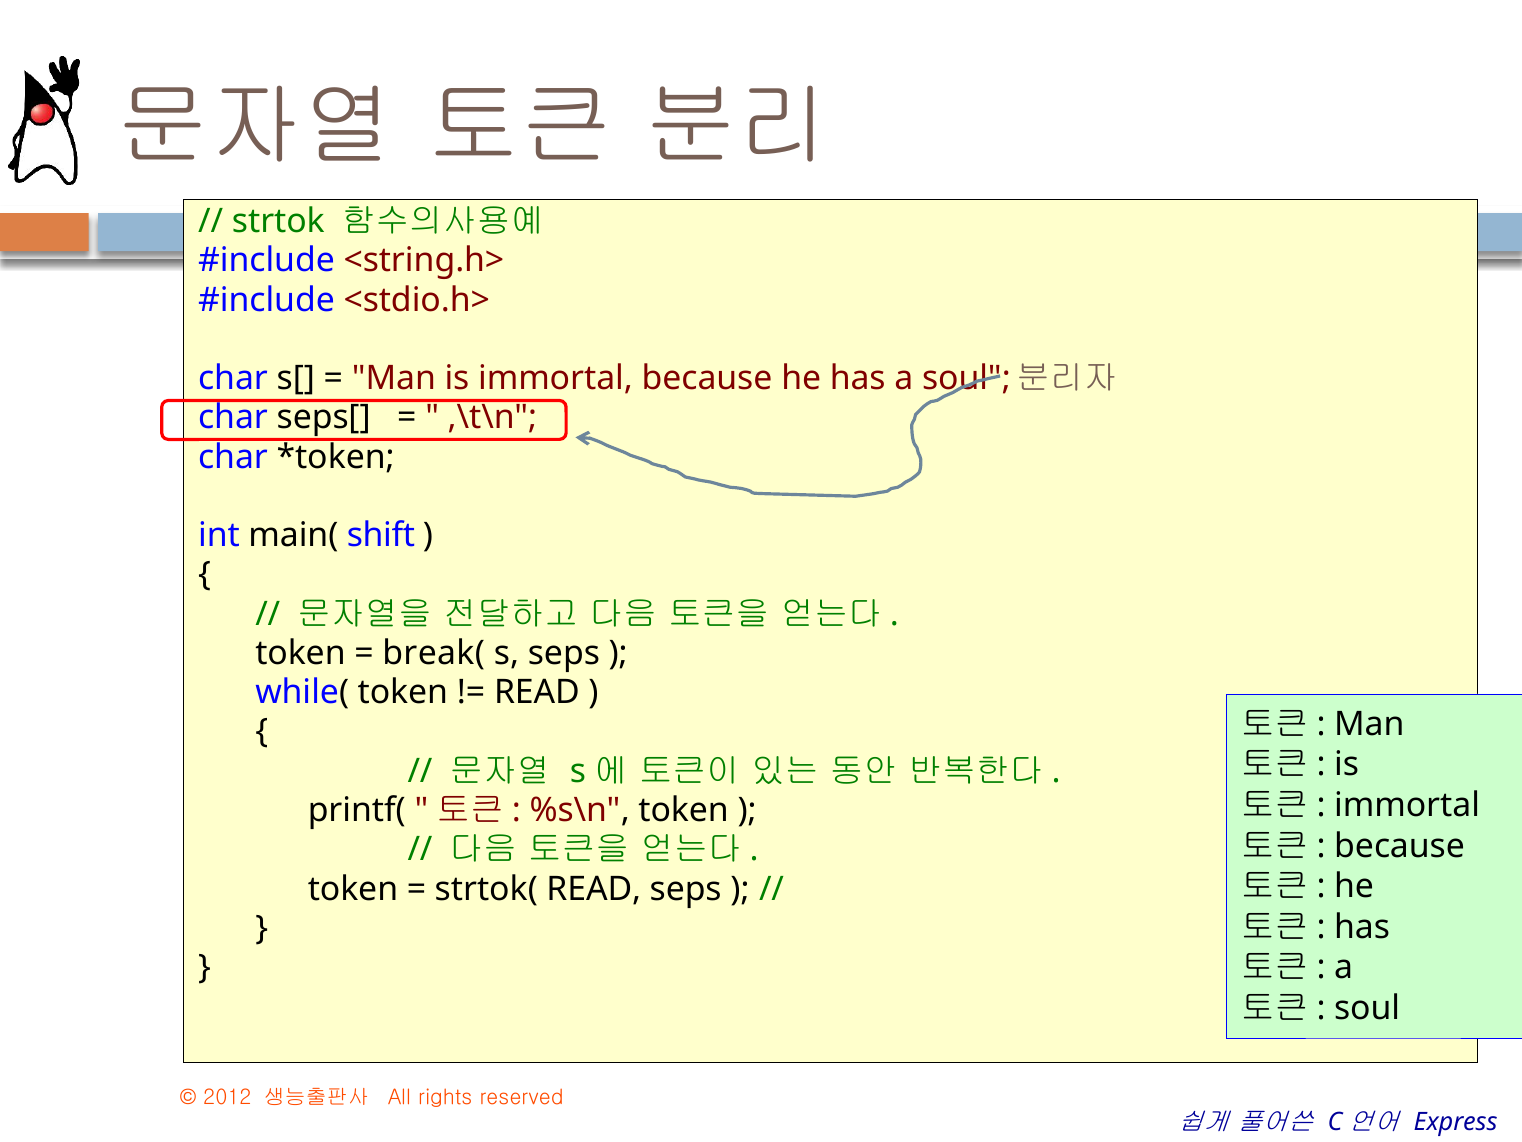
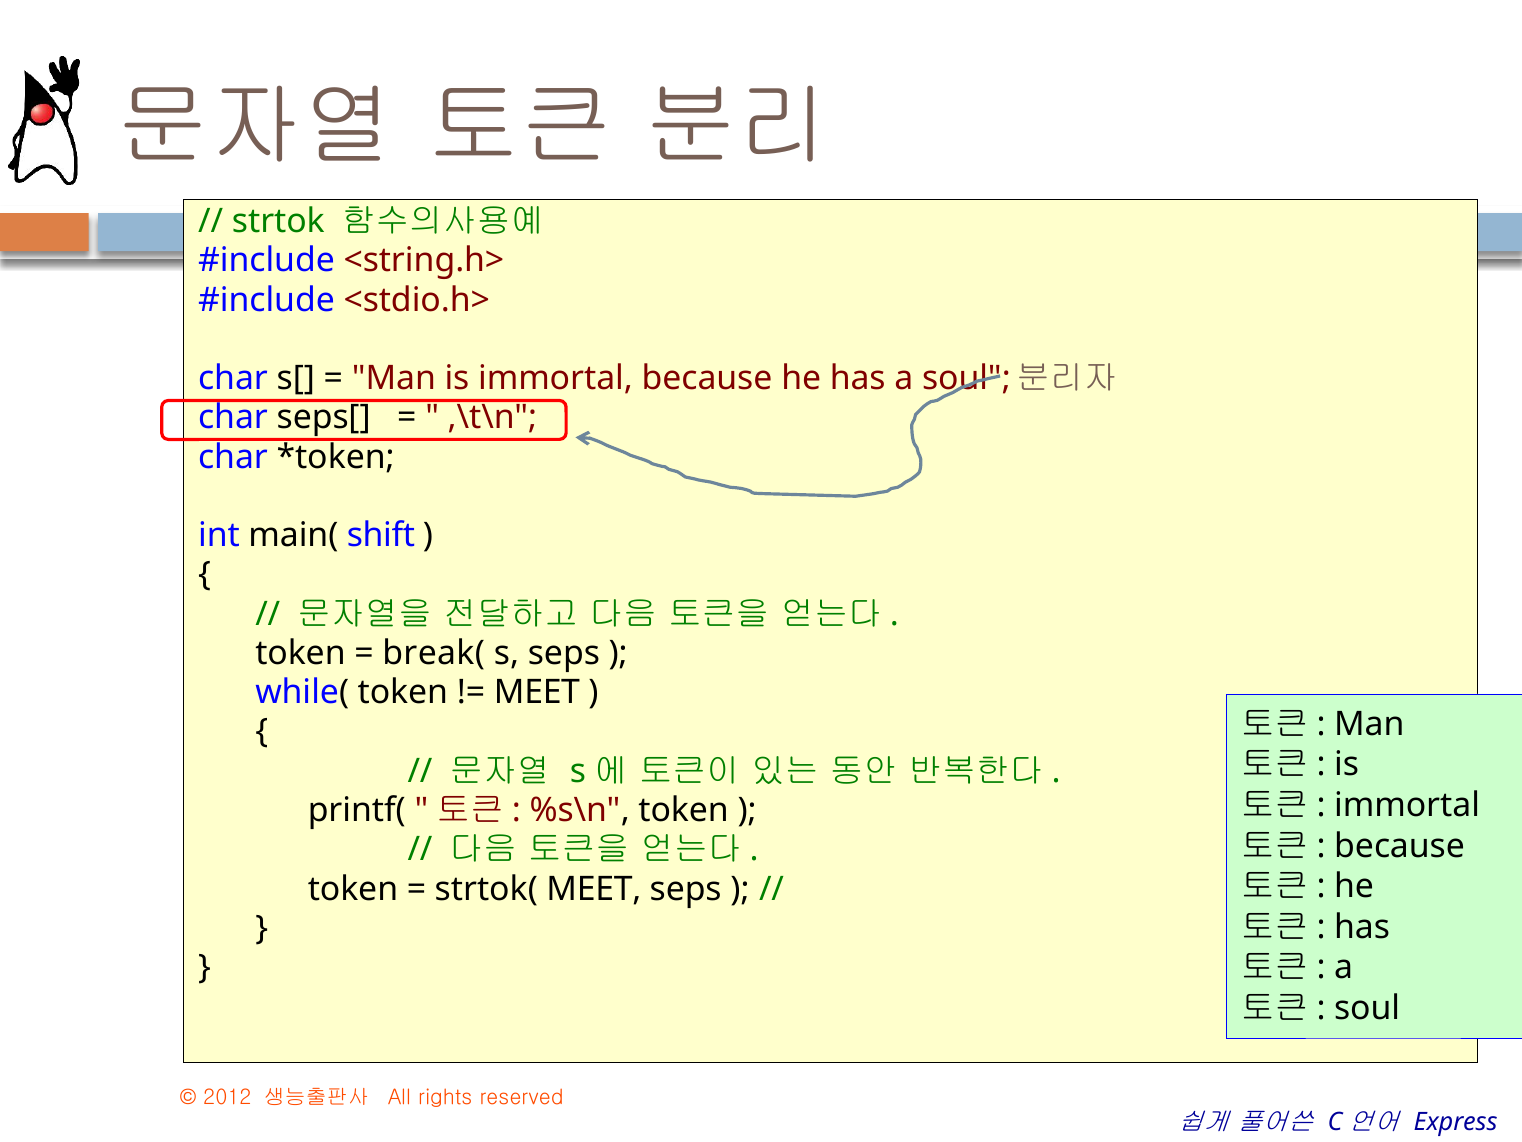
READ: READ -> MEET (537, 692)
strtok( READ: READ -> MEET (594, 889)
